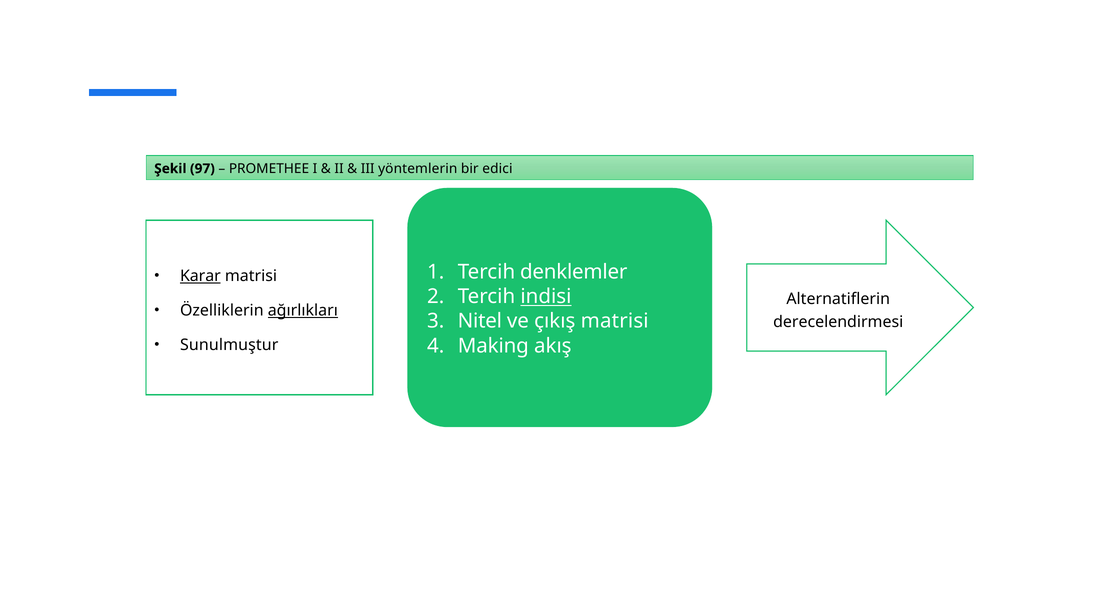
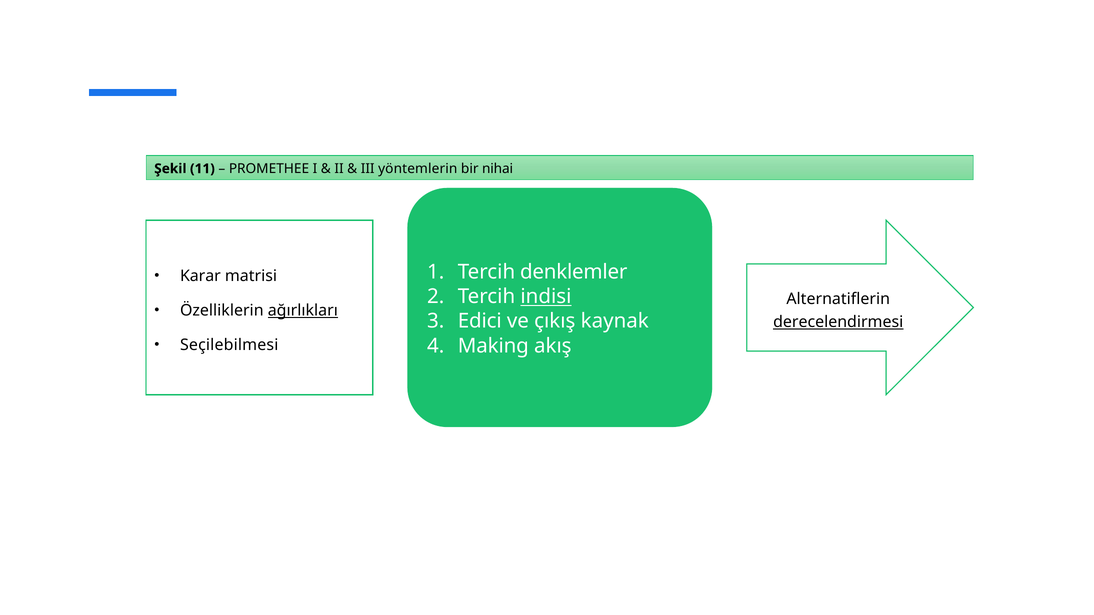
97: 97 -> 11 (202, 169)
edici: edici -> nihai (498, 169)
Karar underline: present -> none (200, 276)
Nitel: Nitel -> Edici (480, 321)
çıkış matrisi: matrisi -> kaynak (615, 321)
derecelendirmesi underline: none -> present (838, 322)
Sunulmuştur: Sunulmuştur -> Seçilebilmesi (229, 345)
